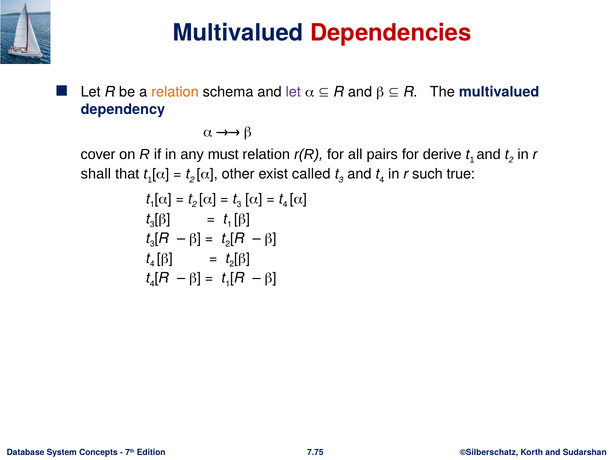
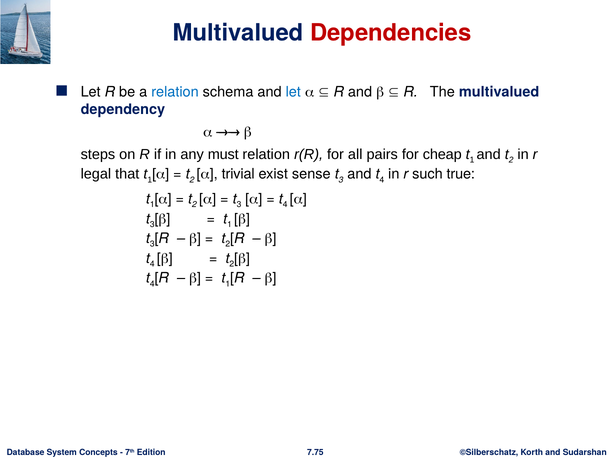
relation colour: orange -> blue (175, 92)
let colour: purple -> blue (293, 92)
cover: cover -> steps (98, 154)
derive: derive -> cheap (442, 154)
shall: shall -> legal (96, 174)
other: other -> trivial (238, 174)
called: called -> sense (311, 174)
